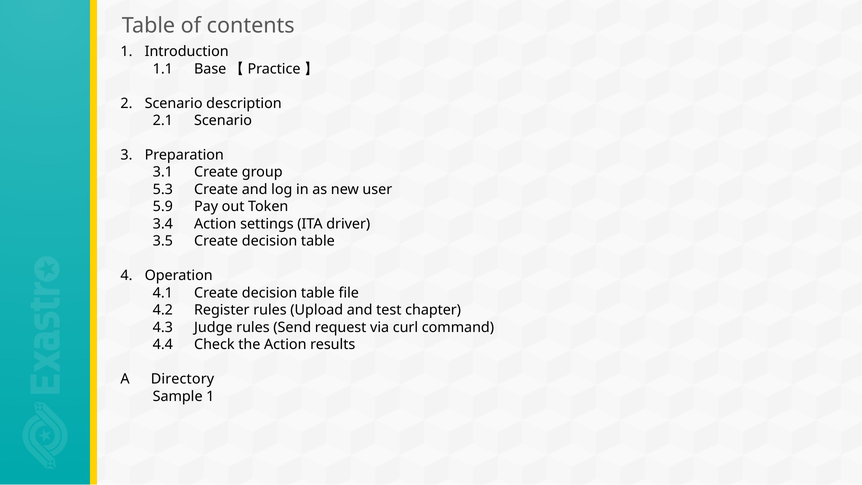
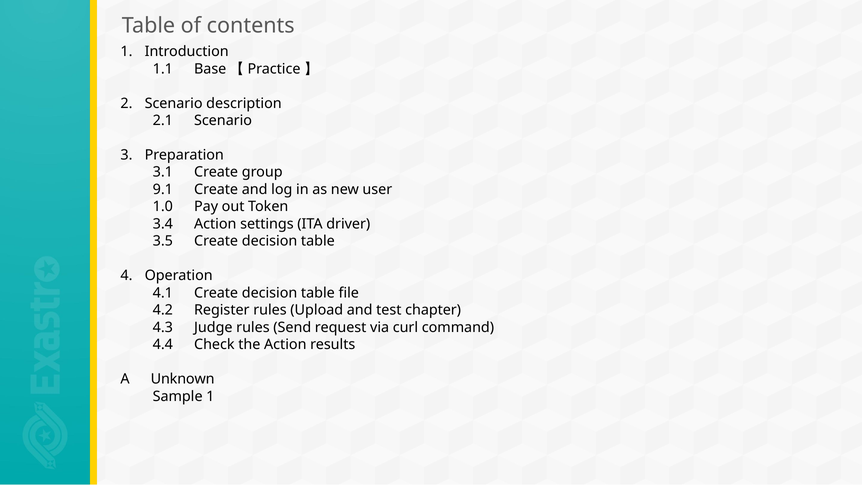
5.3: 5.3 -> 9.1 (163, 189)
5.9: 5.9 -> 1.0 (163, 207)
Directory: Directory -> Unknown (183, 379)
